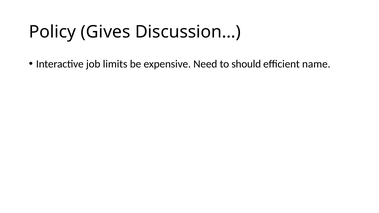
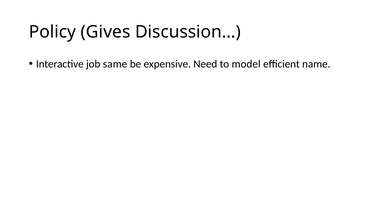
limits: limits -> same (115, 64)
should: should -> model (246, 64)
